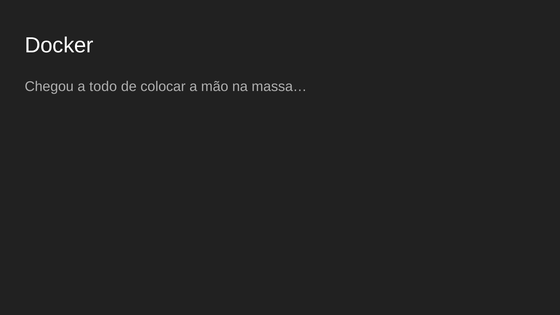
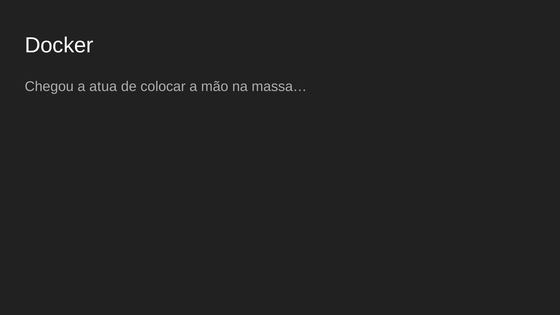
todo: todo -> atua (103, 87)
